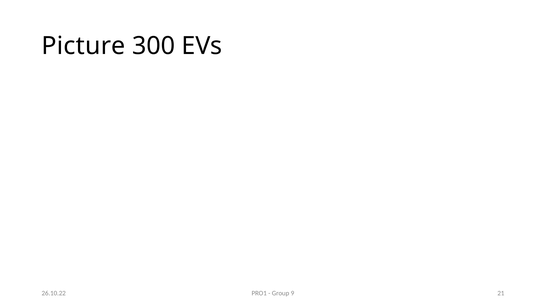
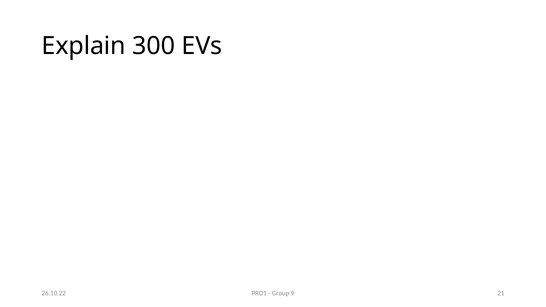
Picture: Picture -> Explain (84, 46)
